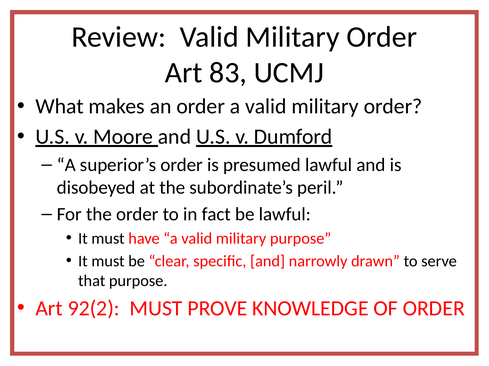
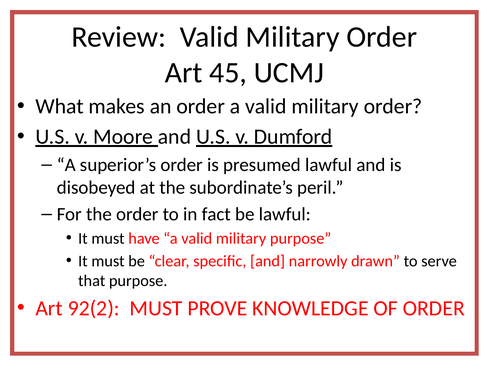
83: 83 -> 45 (228, 73)
